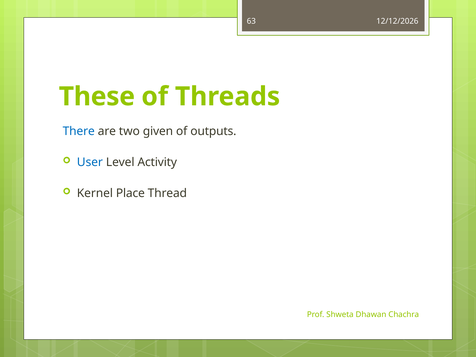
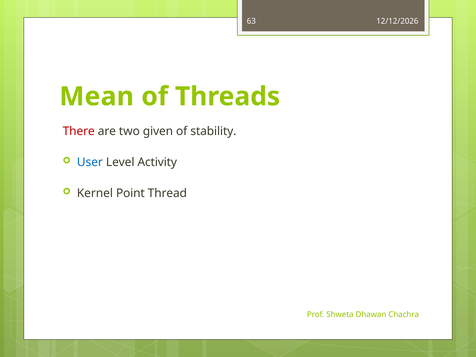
These: These -> Mean (97, 97)
There colour: blue -> red (79, 131)
outputs: outputs -> stability (213, 131)
Place: Place -> Point (130, 193)
